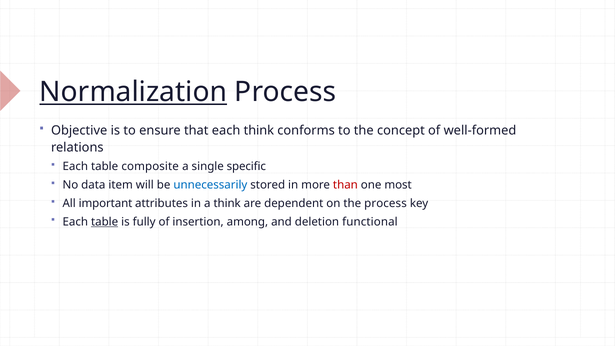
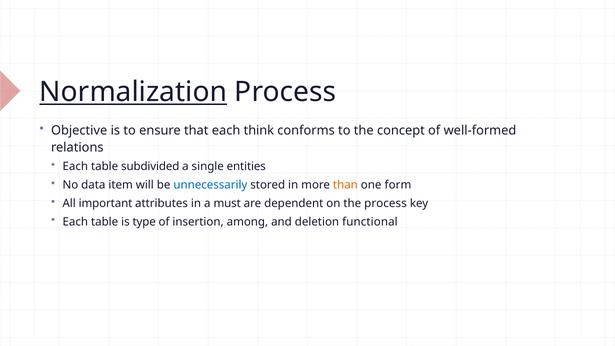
composite: composite -> subdivided (150, 166)
specific: specific -> entities (246, 166)
than colour: red -> orange (345, 185)
most: most -> form (398, 185)
a think: think -> must (227, 203)
table underline: present -> none (105, 222)
fully: fully -> type (144, 222)
